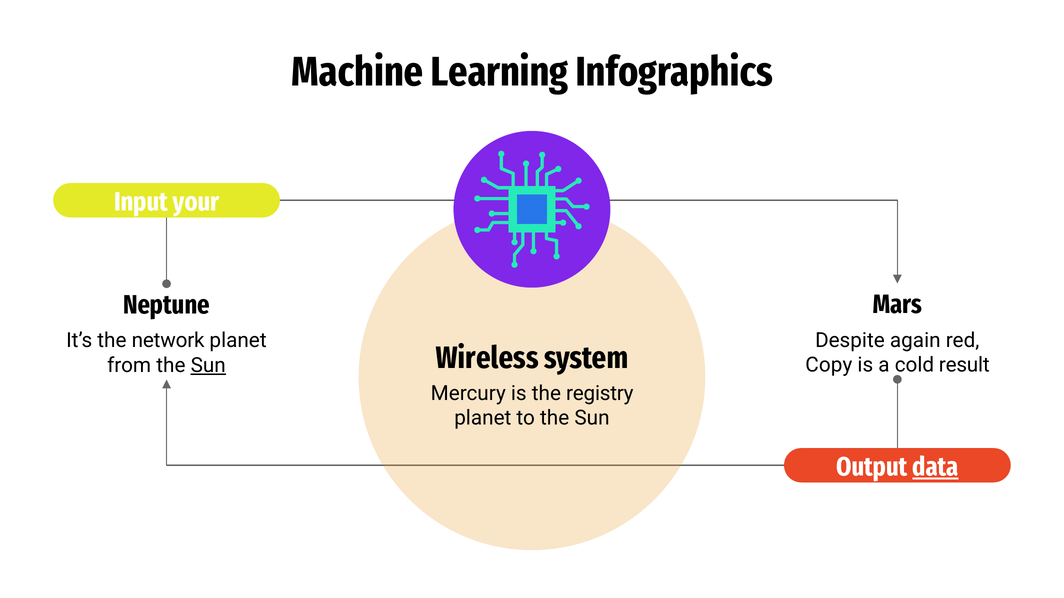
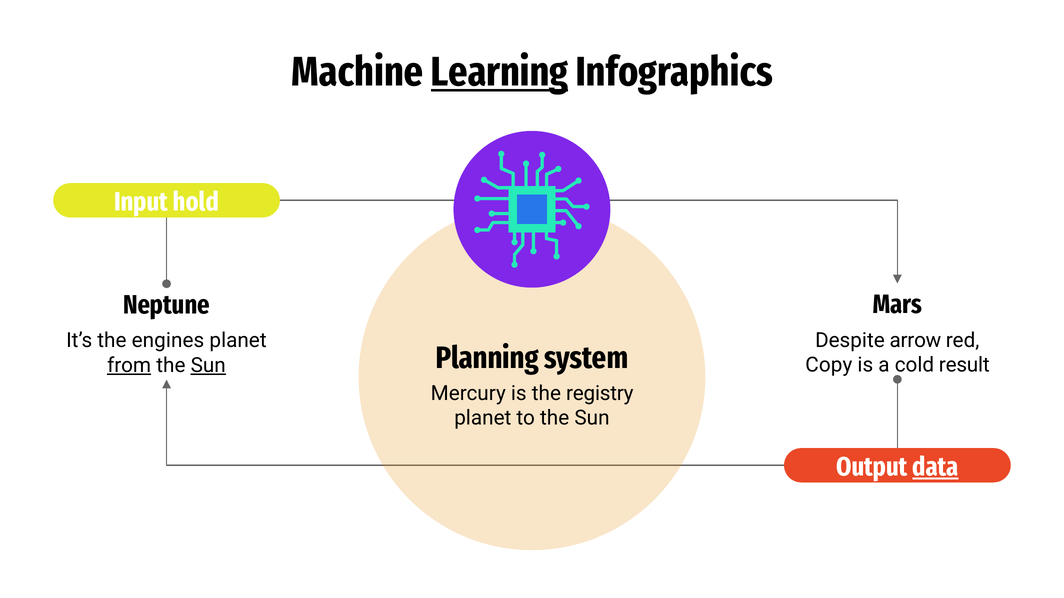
Learning underline: none -> present (500, 72)
your: your -> hold (196, 202)
again: again -> arrow (915, 341)
network: network -> engines (168, 341)
Wireless: Wireless -> Planning (487, 358)
from underline: none -> present (129, 366)
